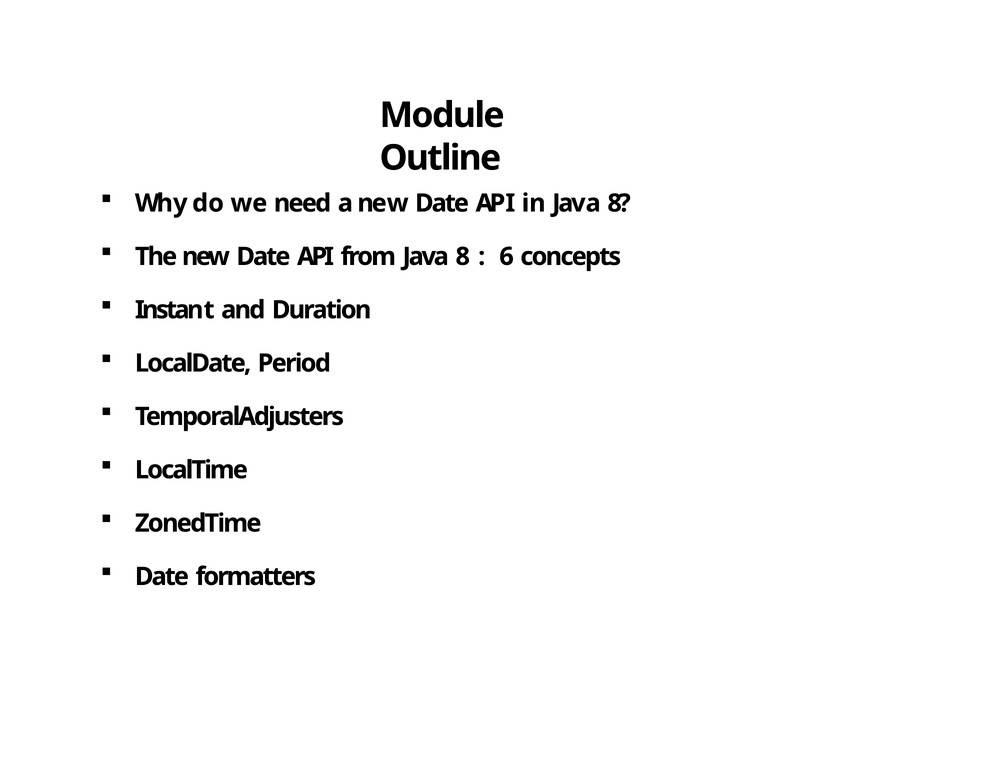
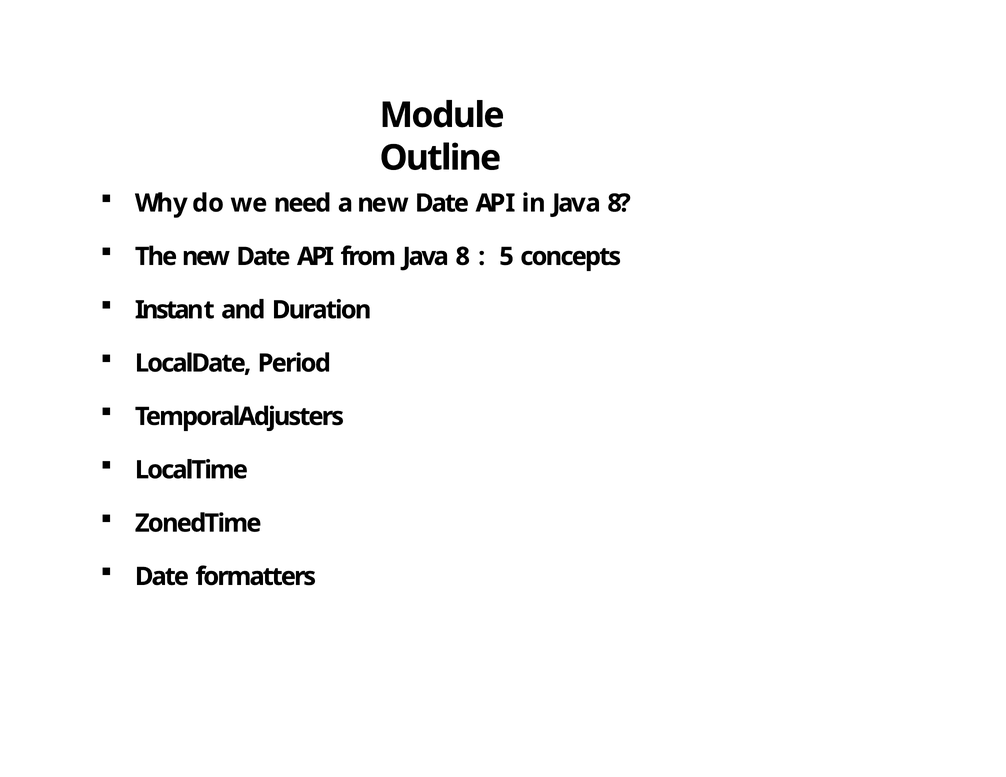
6: 6 -> 5 (507, 257)
